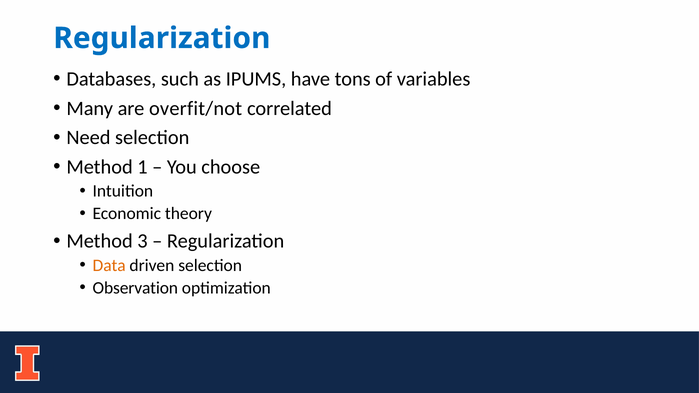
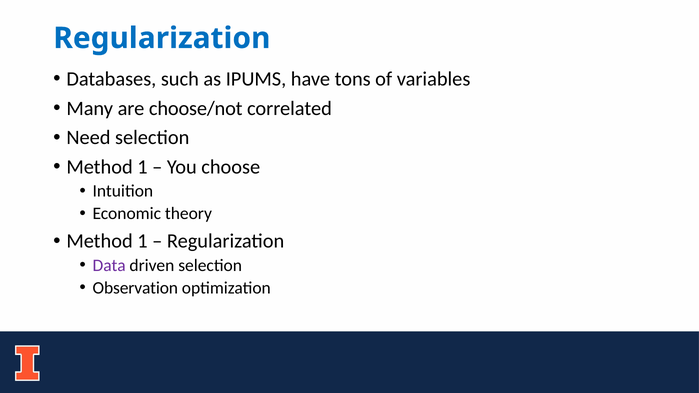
overfit/not: overfit/not -> choose/not (196, 108)
3: 3 -> 1 (142, 241)
Data colour: orange -> purple (109, 265)
